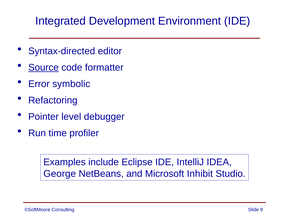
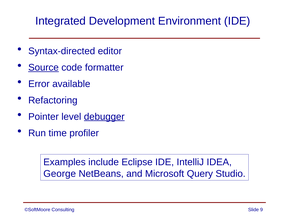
symbolic: symbolic -> available (71, 84)
debugger underline: none -> present (104, 117)
Inhibit: Inhibit -> Query (200, 174)
